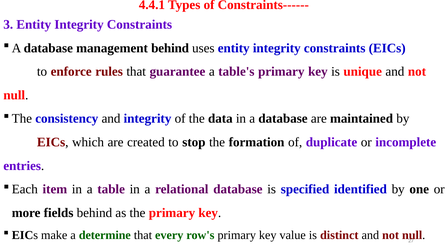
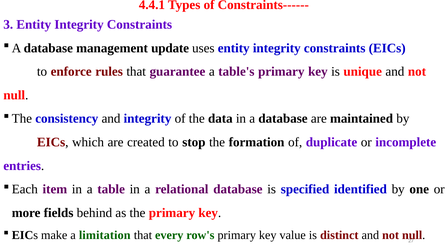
management behind: behind -> update (170, 48)
determine: determine -> limitation (105, 235)
